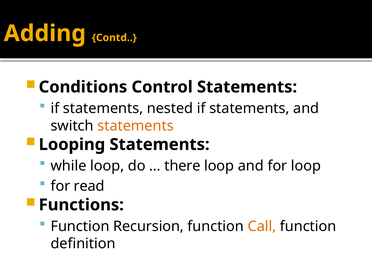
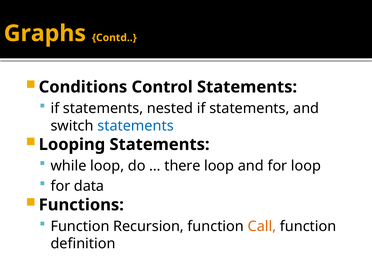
Adding: Adding -> Graphs (45, 33)
statements colour: orange -> blue (136, 126)
read: read -> data (89, 186)
